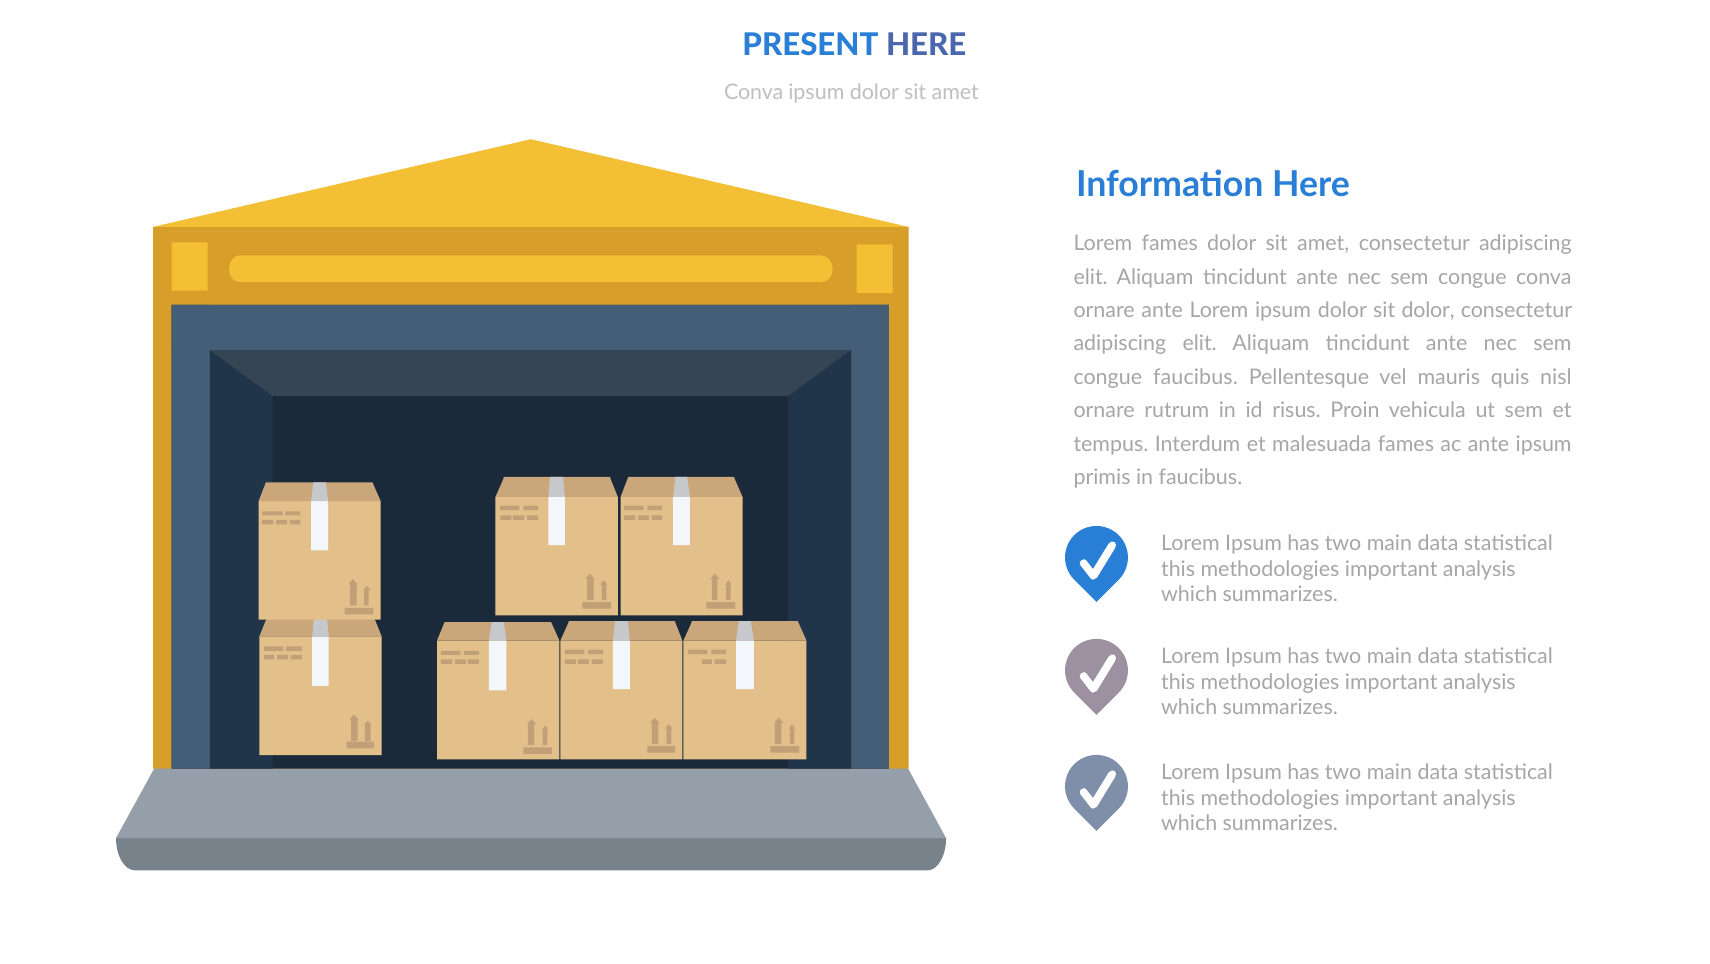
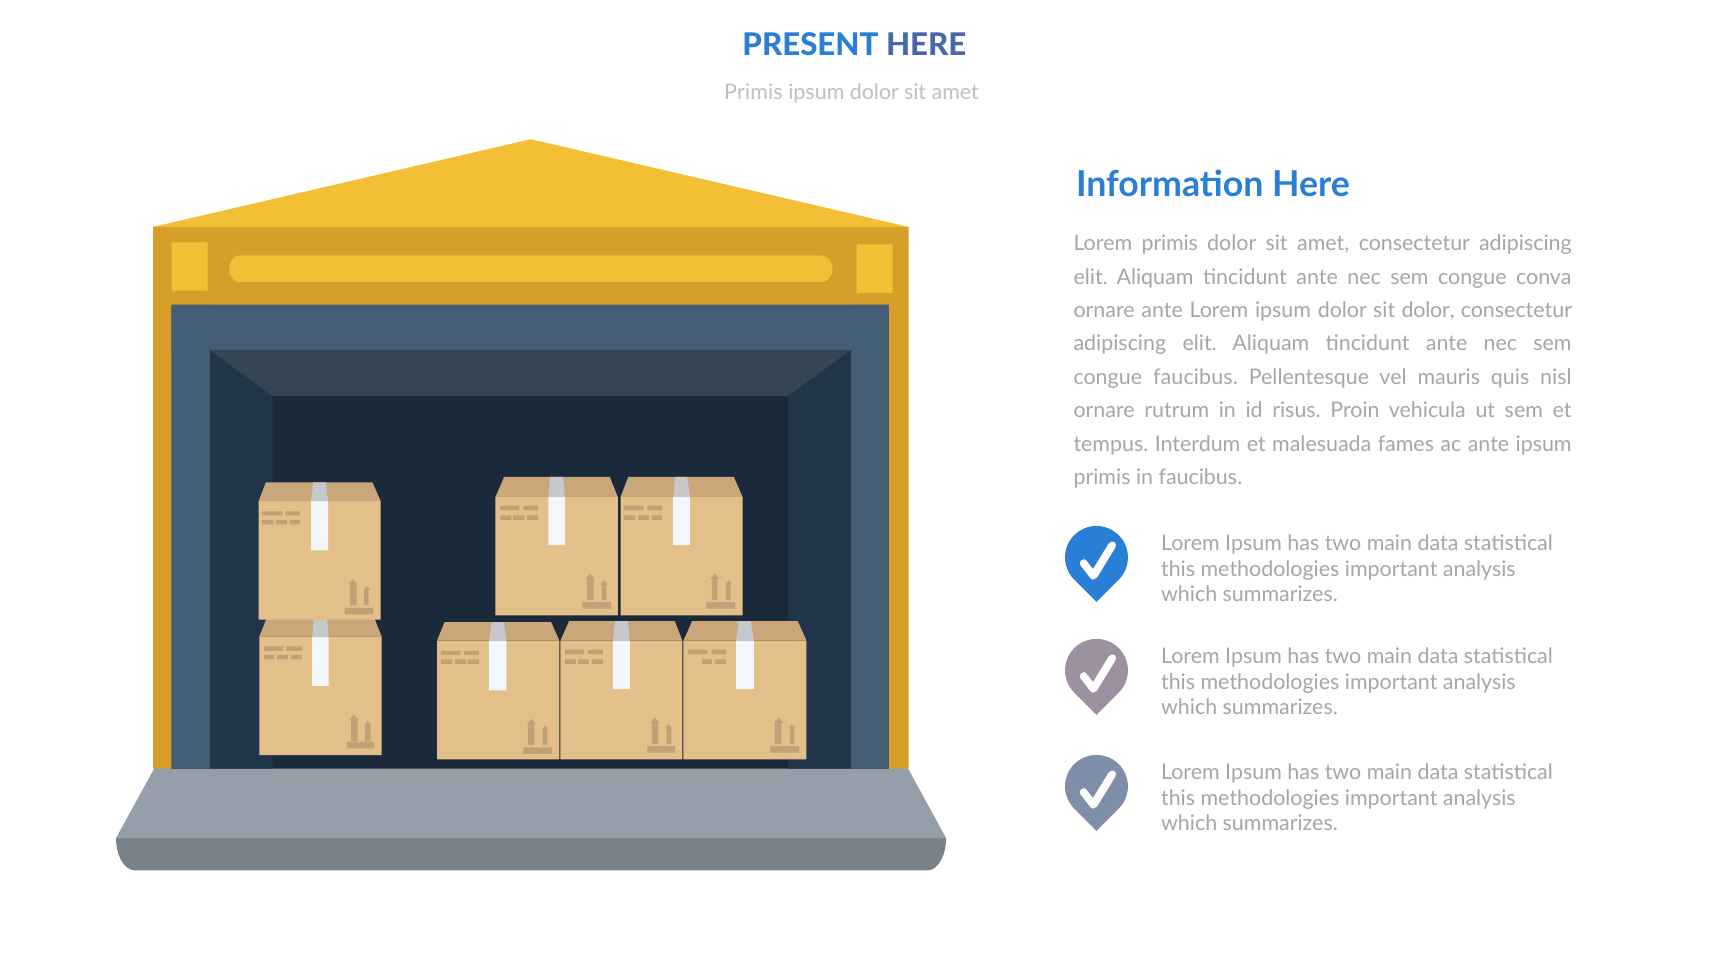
Conva: Conva -> Primis (753, 92)
Lorem fames: fames -> primis (1170, 244)
